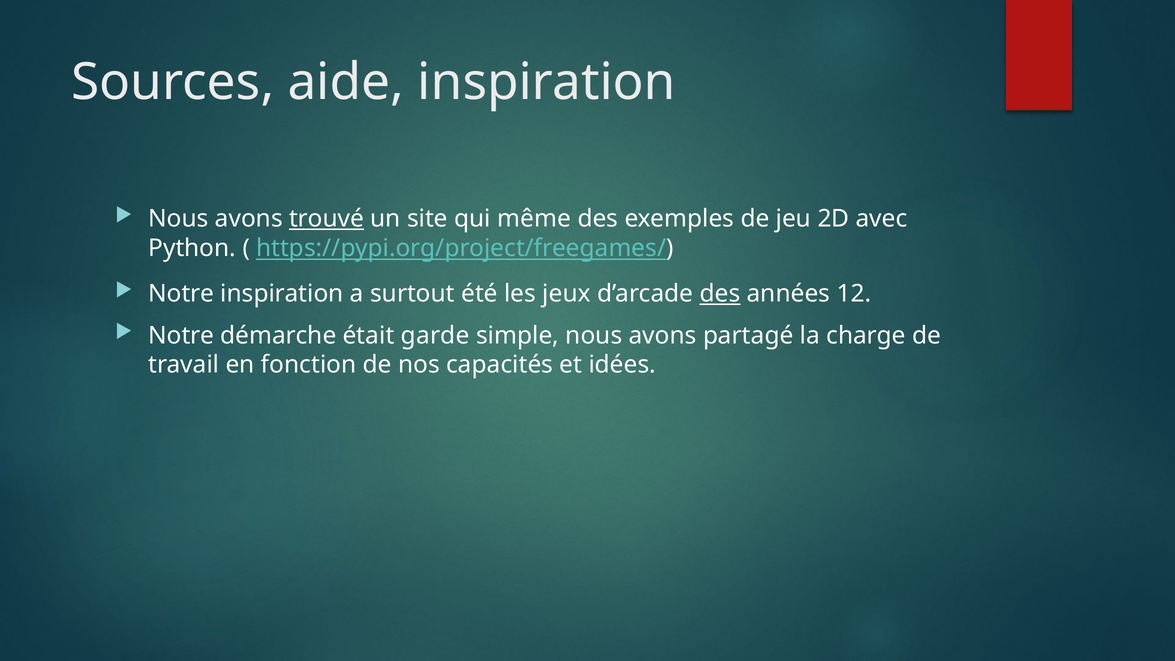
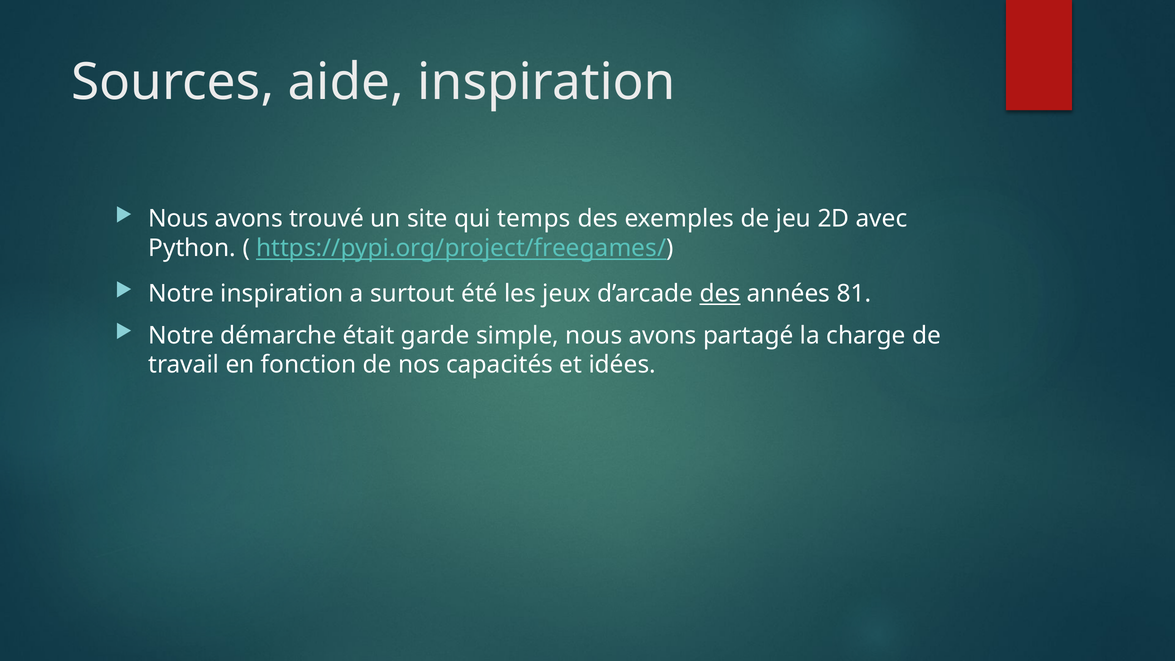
trouvé underline: present -> none (327, 219)
même: même -> temps (534, 219)
12: 12 -> 81 (854, 294)
